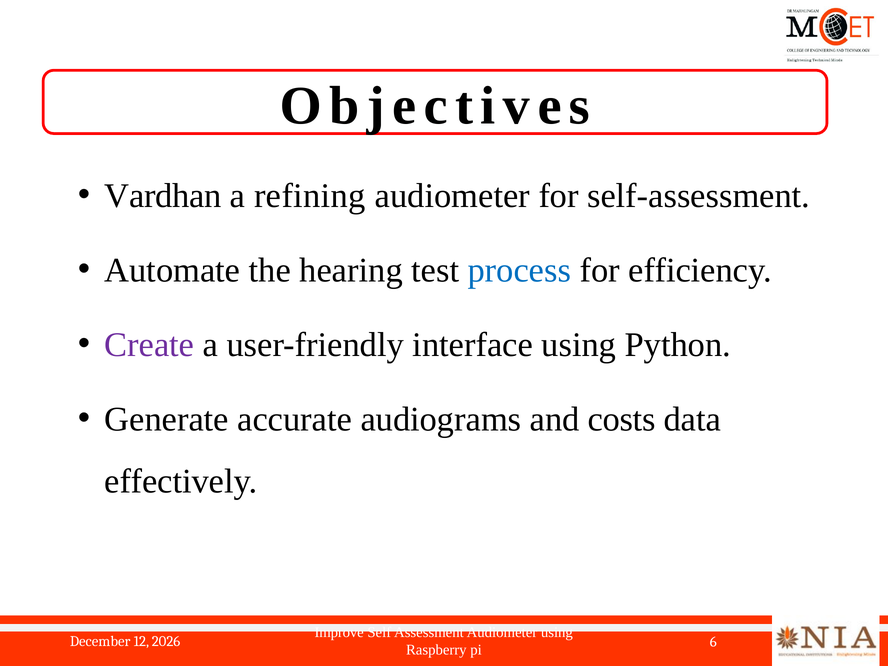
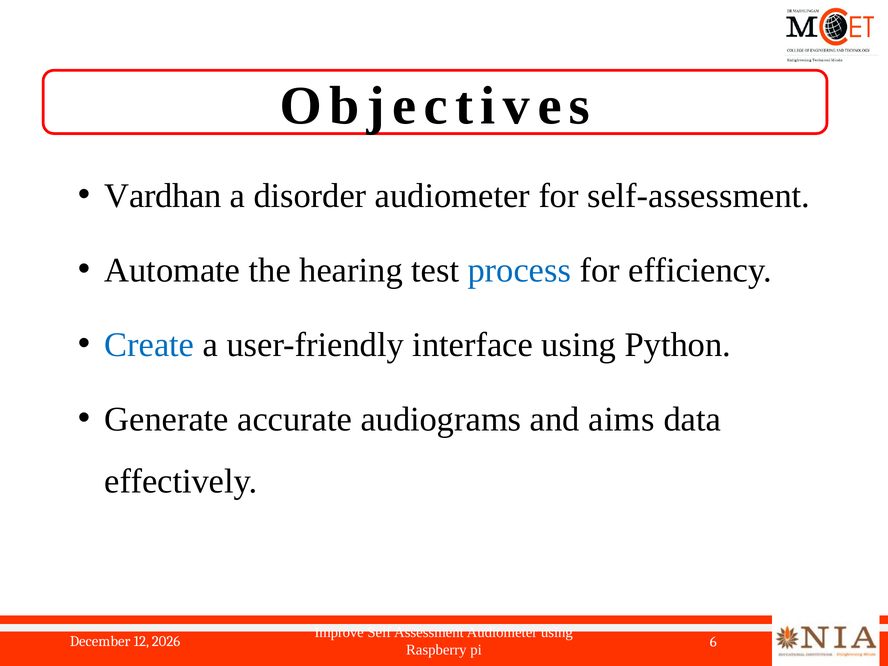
refining: refining -> disorder (310, 196)
Create colour: purple -> blue (149, 345)
costs: costs -> aims (621, 419)
